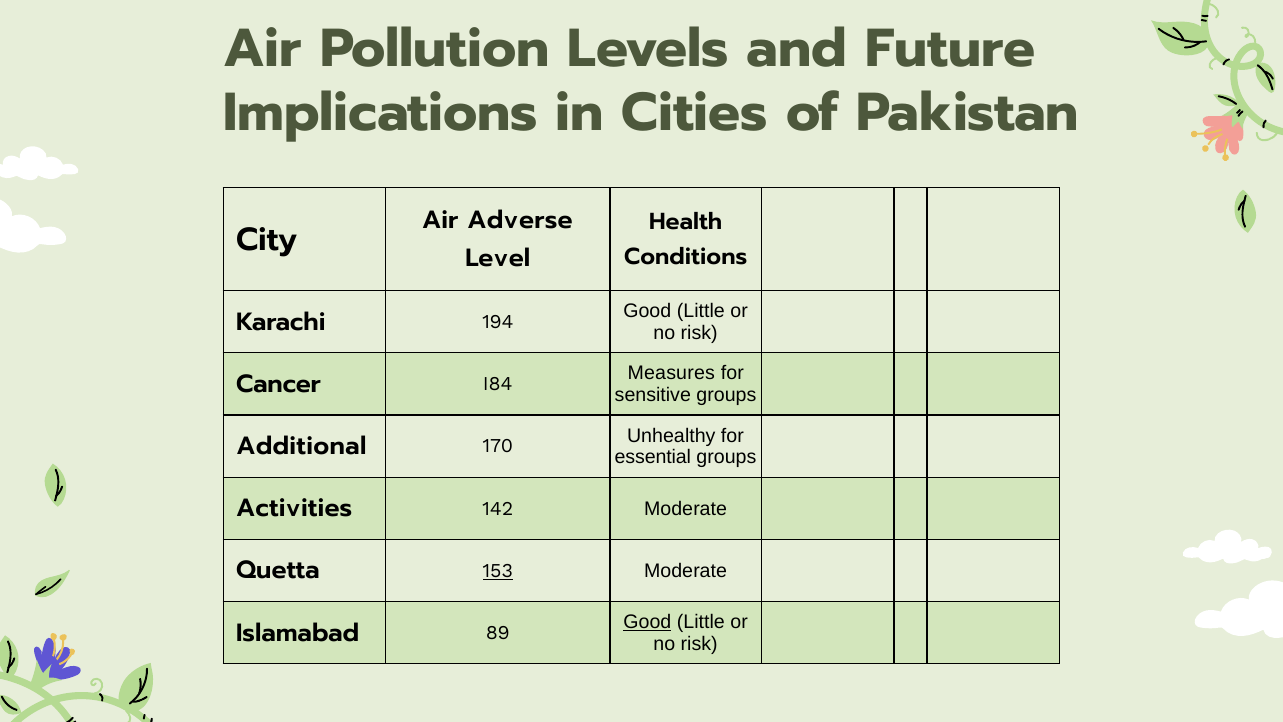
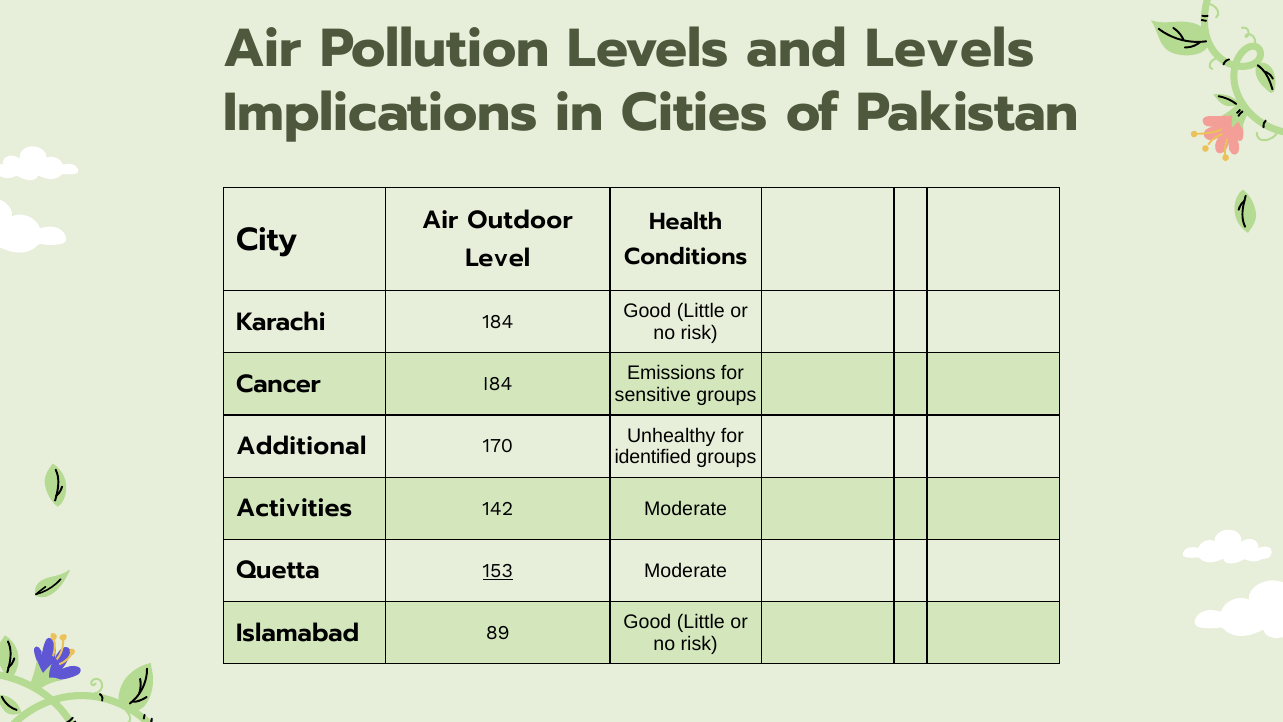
and Future: Future -> Levels (950, 49)
Adverse: Adverse -> Outdoor (520, 220)
194: 194 -> 184 (498, 322)
Measures: Measures -> Emissions (671, 373)
essential: essential -> identified (653, 457)
Good underline: present -> none (647, 622)
